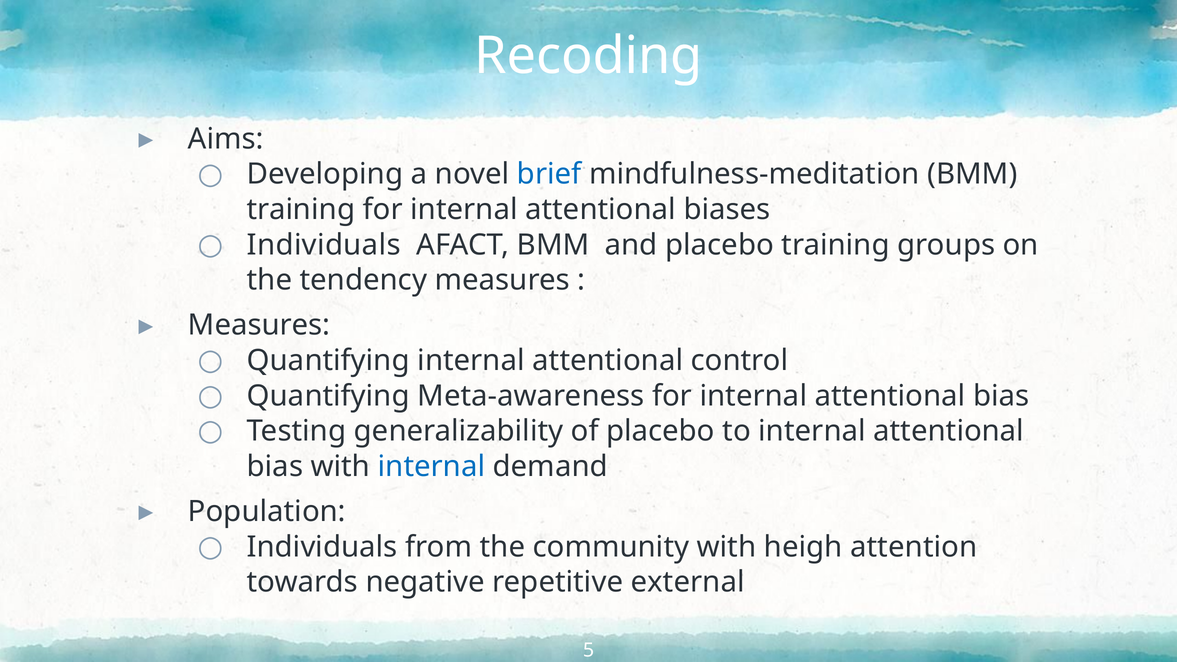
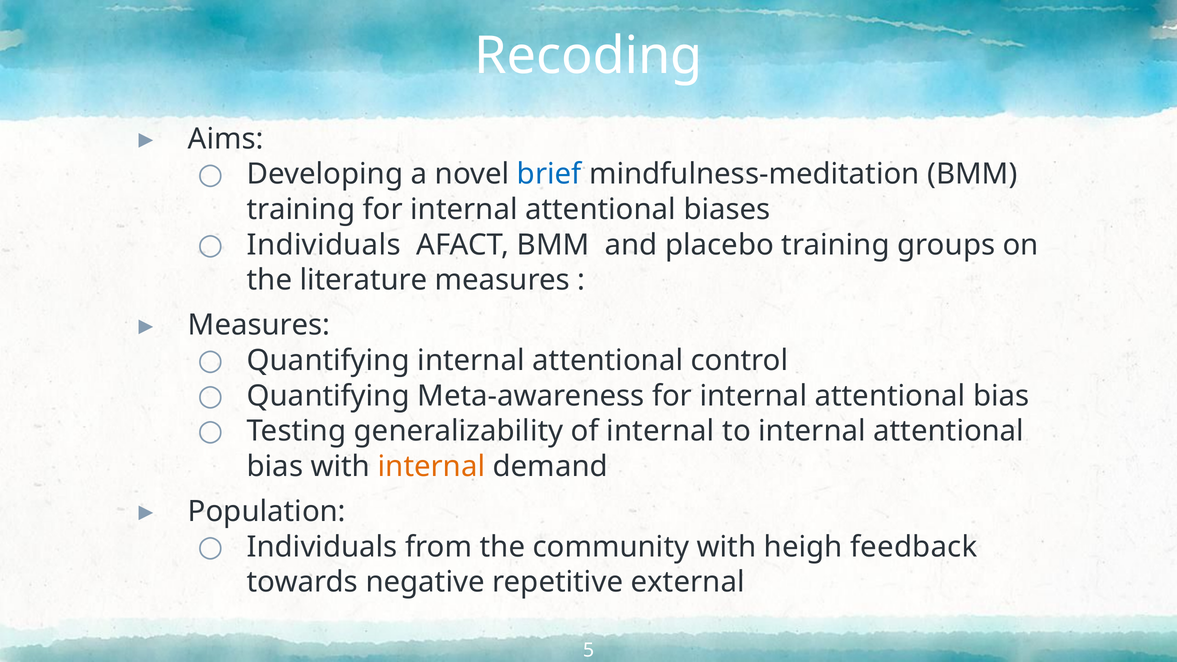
tendency: tendency -> literature (363, 280)
of placebo: placebo -> internal (660, 431)
internal colour: blue -> orange (432, 467)
attention: attention -> feedback (914, 547)
